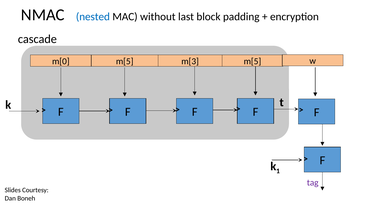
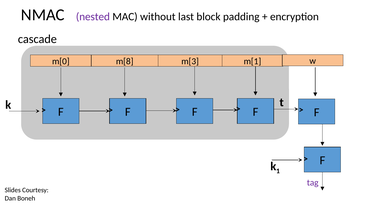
nested colour: blue -> purple (93, 17)
m[0 m[5: m[5 -> m[8 (125, 61)
m[3 m[5: m[5 -> m[1 (252, 61)
